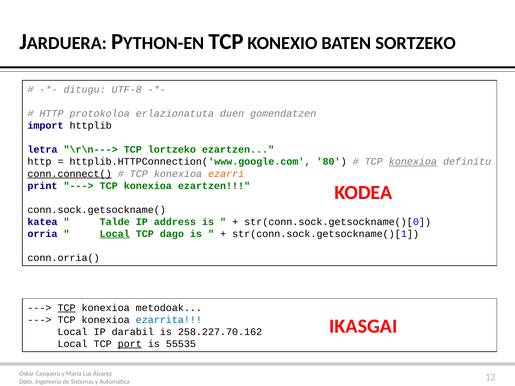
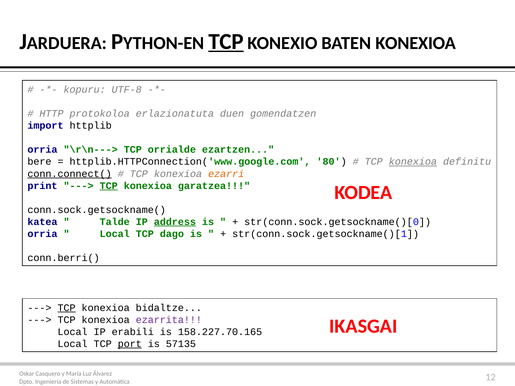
TCP underline: none -> present (226, 42)
BATEN SORTZEKO: SORTZEKO -> KONEXIOA (416, 43)
ditugu: ditugu -> kopuru (85, 90)
letra: letra -> orria (42, 150)
lortzeko: lortzeko -> orrialde (172, 150)
http: http -> bere (39, 162)
TCP underline: none -> present (109, 186)
konexioa ezartzen: ezartzen -> garatzea (214, 186)
address underline: none -> present (175, 222)
Local underline: present -> none (115, 234)
conn.orria(: conn.orria( -> conn.berri( (64, 258)
metodoak: metodoak -> bidaltze (169, 308)
ezarrita colour: blue -> purple (169, 320)
darabil: darabil -> erabili (133, 332)
258.227.70.162: 258.227.70.162 -> 158.227.70.165 (220, 332)
55535: 55535 -> 57135 (181, 344)
